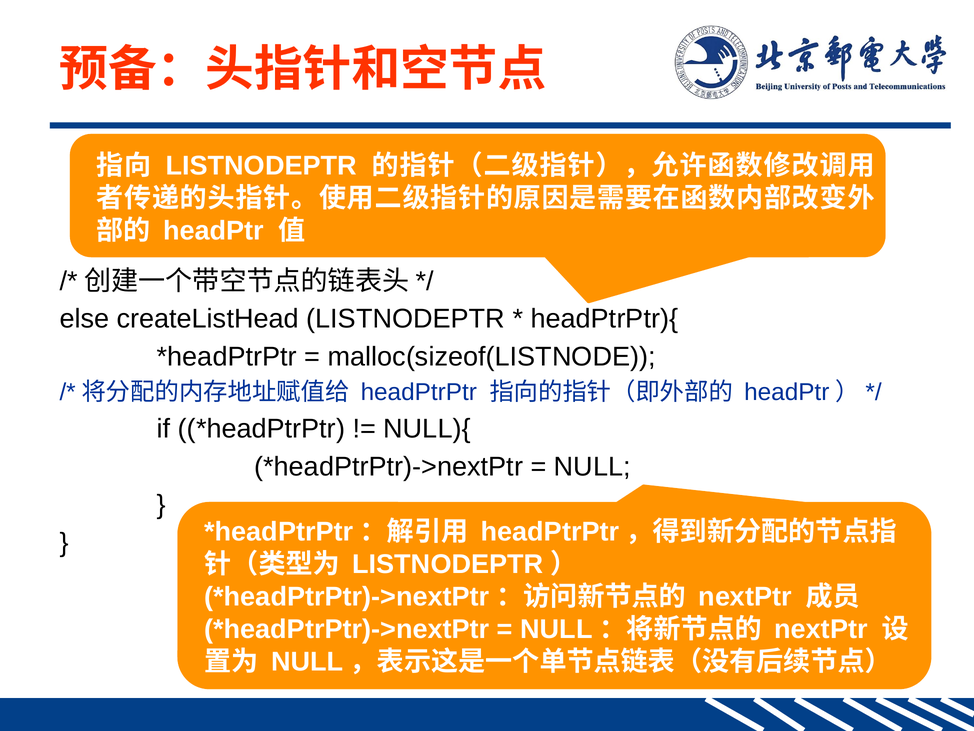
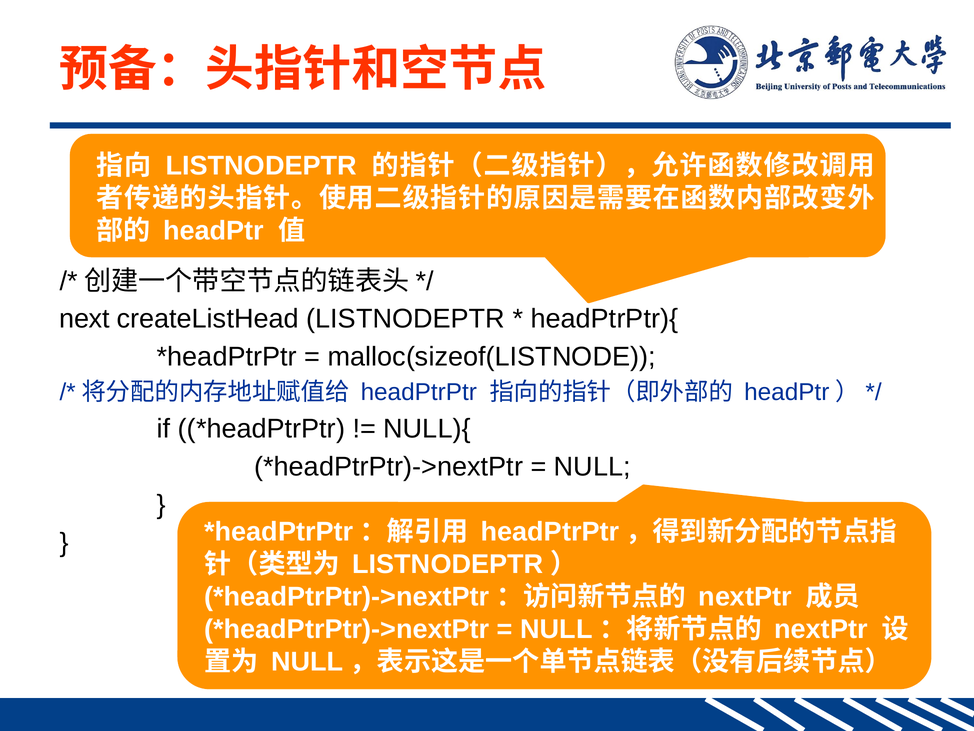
else: else -> next (84, 319)
